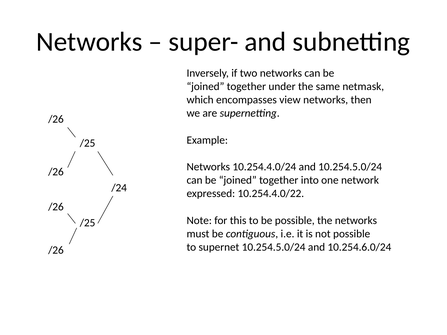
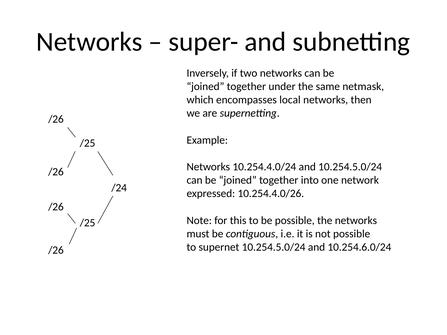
view: view -> local (290, 100)
10.254.4.0/22: 10.254.4.0/22 -> 10.254.4.0/26 (271, 194)
